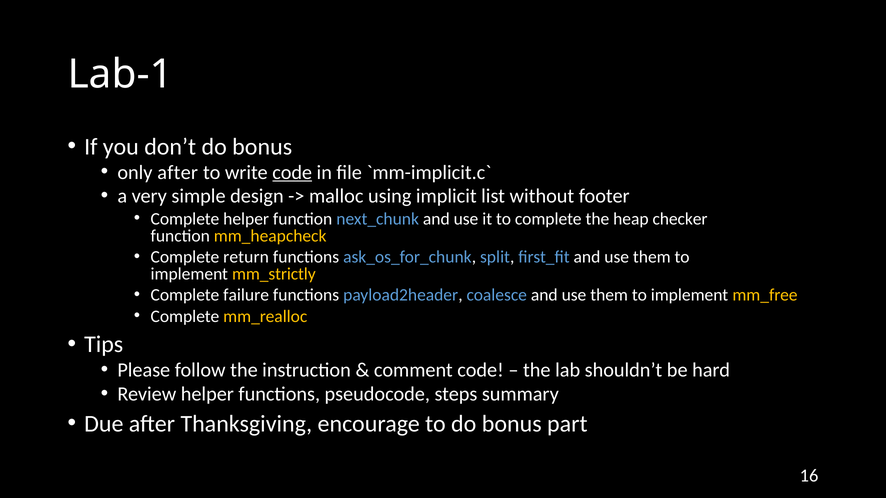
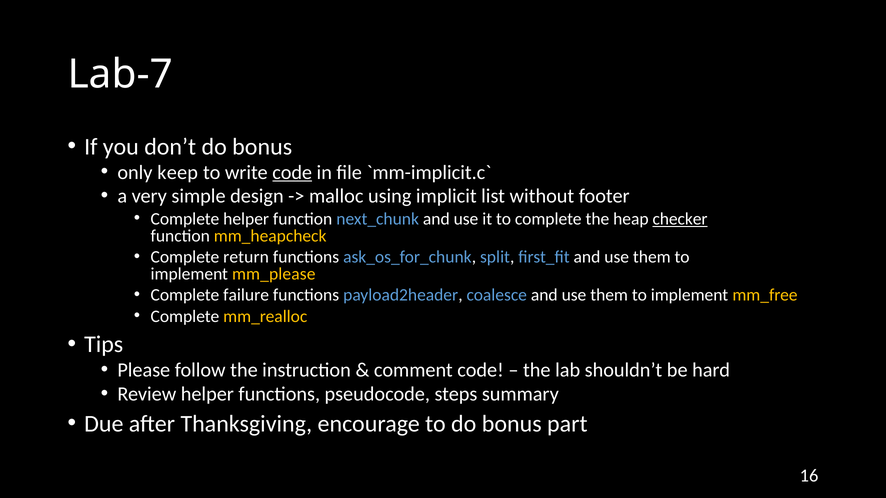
Lab-1: Lab-1 -> Lab-7 (120, 74)
only after: after -> keep (178, 173)
checker underline: none -> present (680, 219)
mm_strictly: mm_strictly -> mm_please (274, 274)
